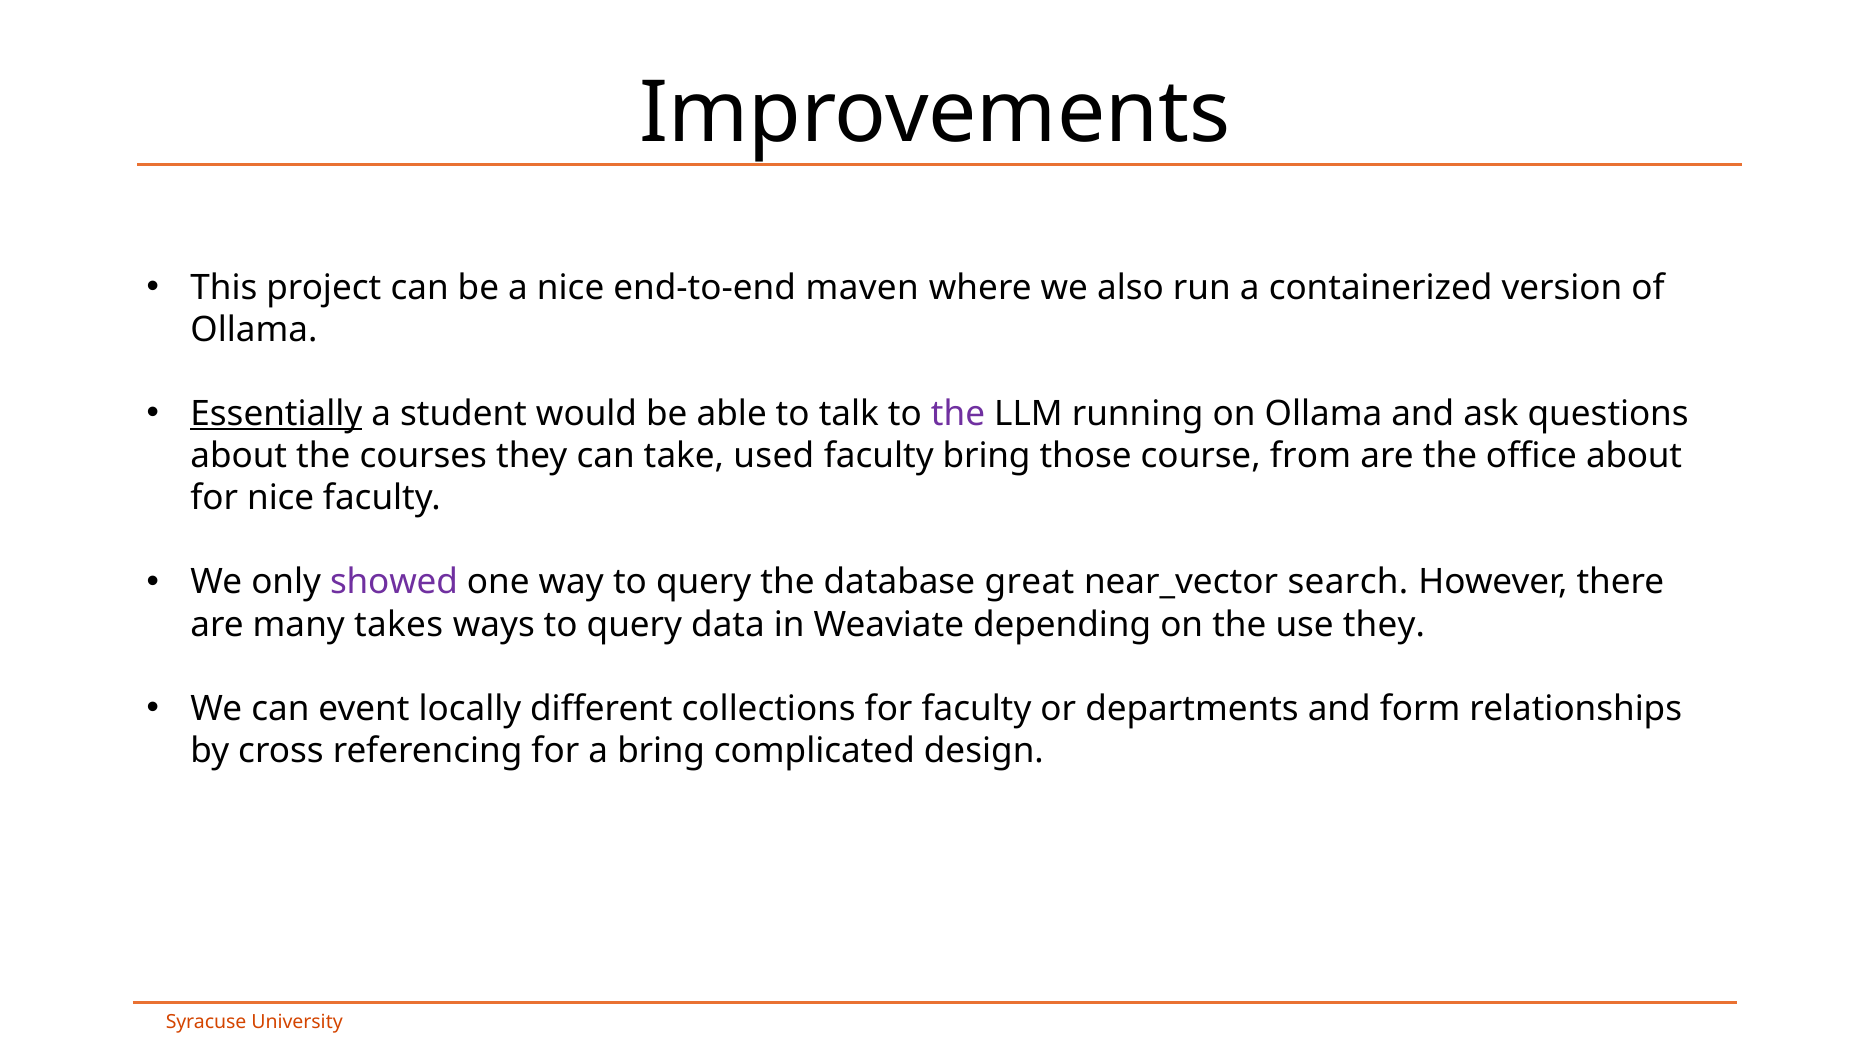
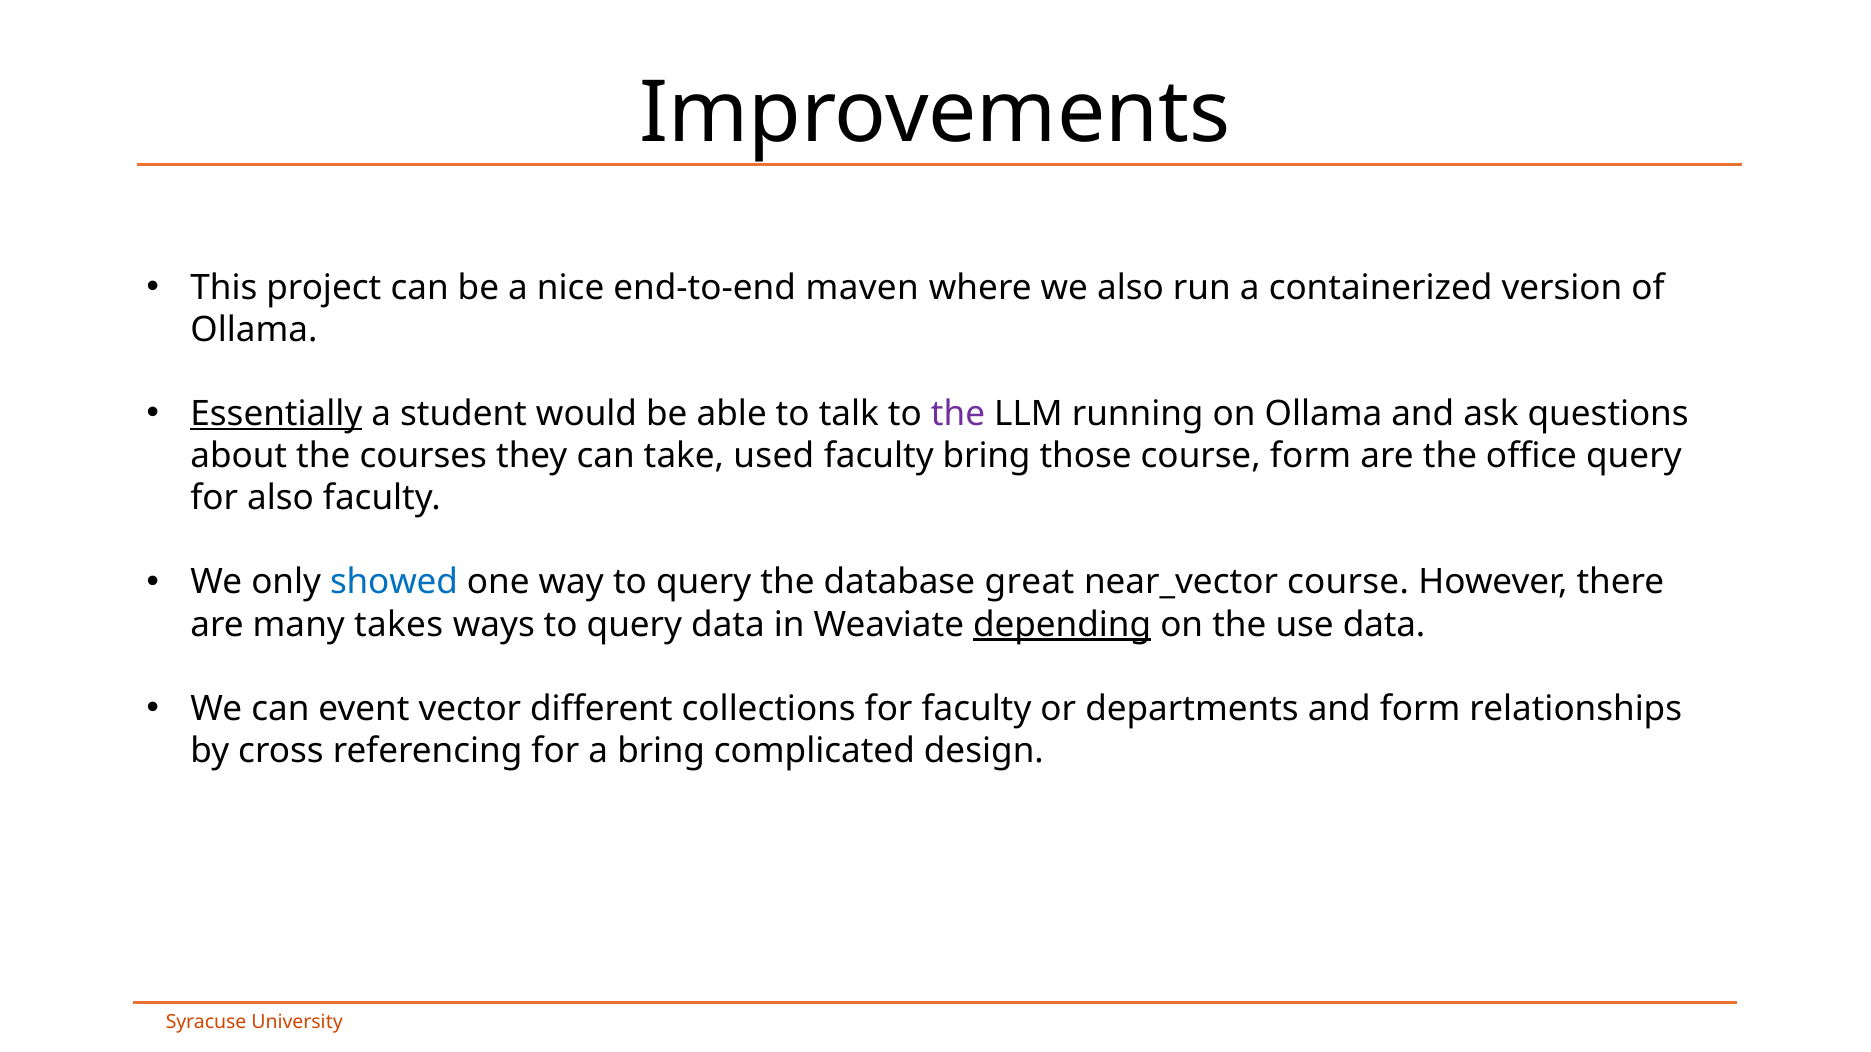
course from: from -> form (1310, 456)
office about: about -> query (1634, 456)
for nice: nice -> also (281, 498)
showed colour: purple -> blue (394, 583)
near_vector search: search -> course (1348, 583)
depending underline: none -> present (1062, 625)
use they: they -> data (1384, 625)
locally: locally -> vector (470, 709)
